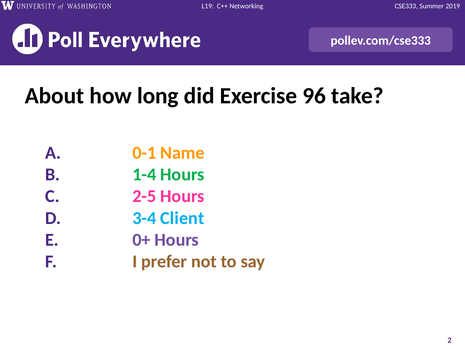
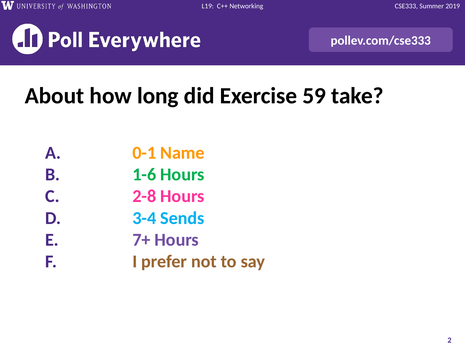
96: 96 -> 59 (314, 96)
1-4: 1-4 -> 1-6 (144, 174)
2-5: 2-5 -> 2-8 (144, 196)
Client: Client -> Sends (182, 218)
0+: 0+ -> 7+ (141, 240)
